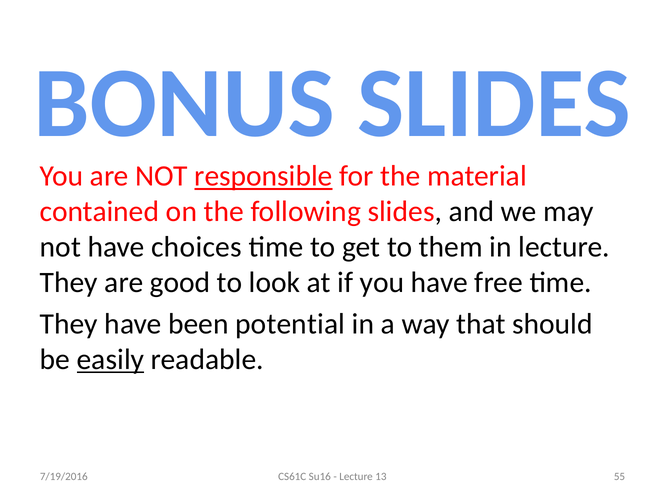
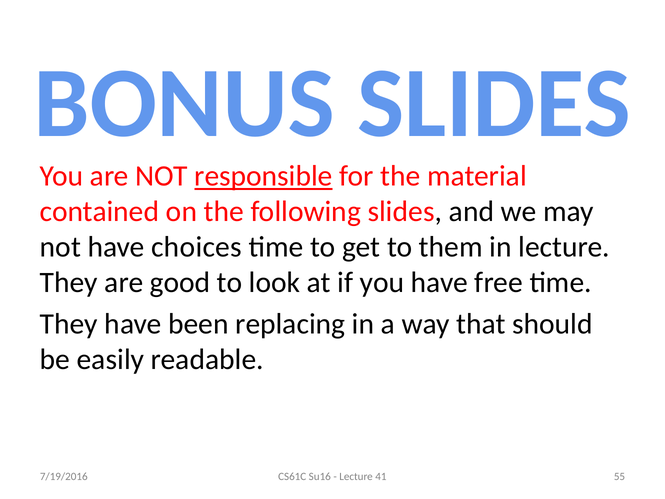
potential: potential -> replacing (290, 324)
easily underline: present -> none (110, 359)
13: 13 -> 41 (381, 476)
